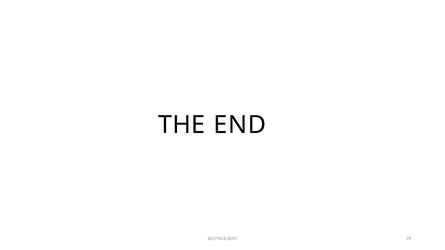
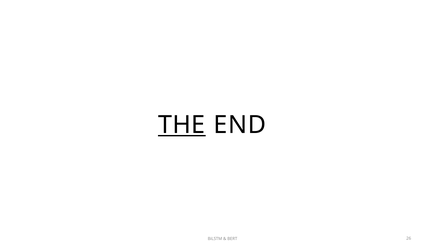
THE underline: none -> present (182, 125)
